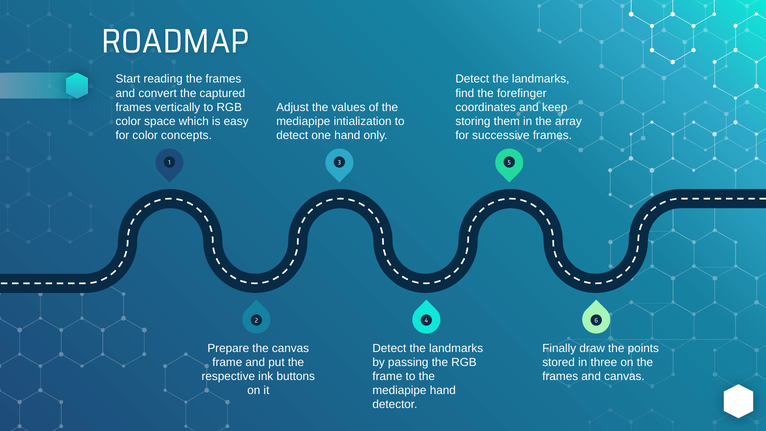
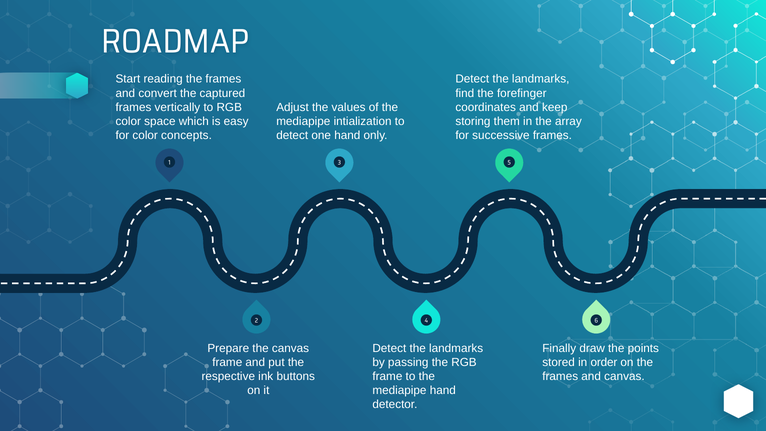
three: three -> order (604, 362)
